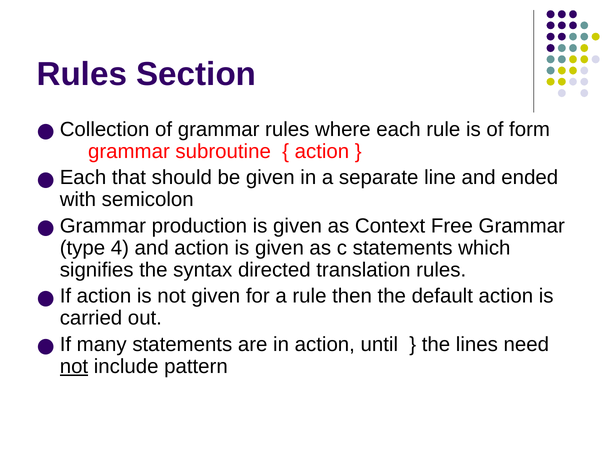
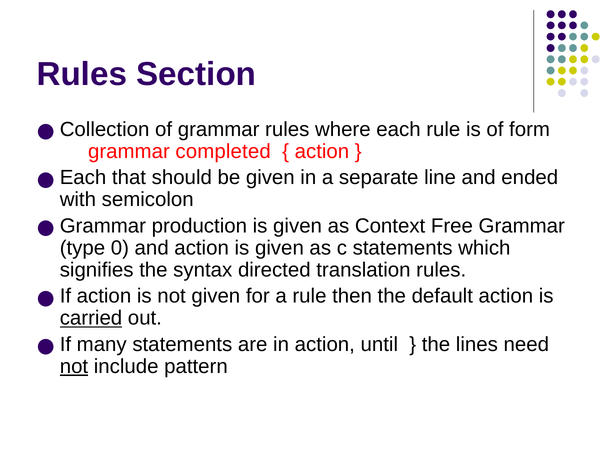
subroutine: subroutine -> completed (223, 151)
4: 4 -> 0 (120, 248)
carried underline: none -> present (91, 318)
